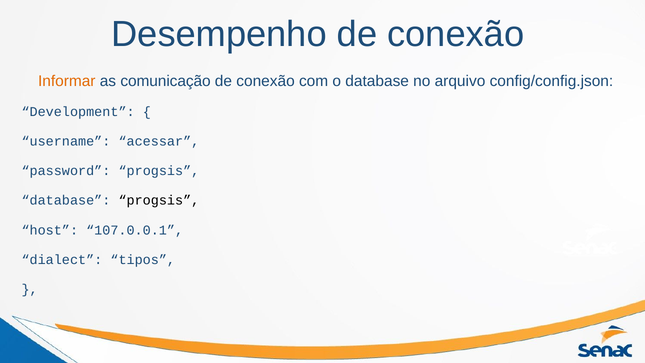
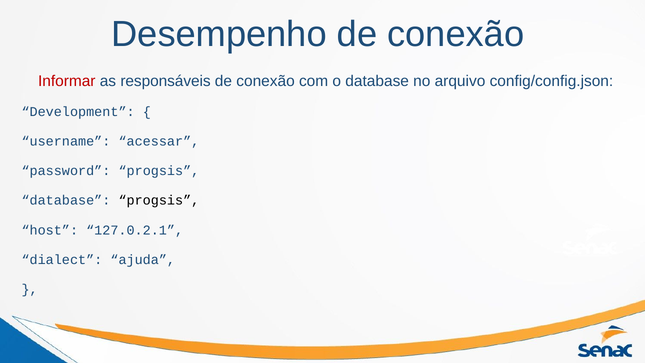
Informar colour: orange -> red (67, 81)
comunicação: comunicação -> responsáveis (166, 81)
107.0.0.1: 107.0.0.1 -> 127.0.2.1 (135, 230)
tipos: tipos -> ajuda (143, 260)
